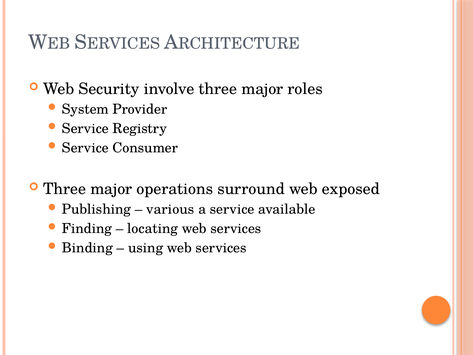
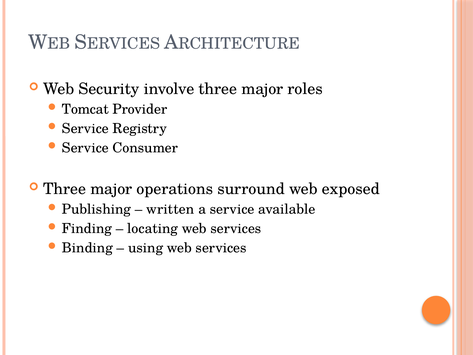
System: System -> Tomcat (85, 109)
various: various -> written (170, 209)
